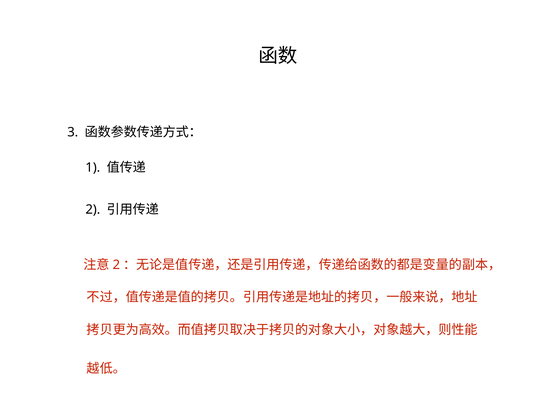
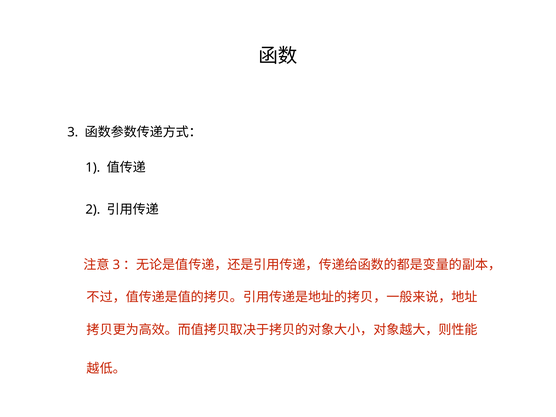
2: 2 -> 3 (116, 265)
